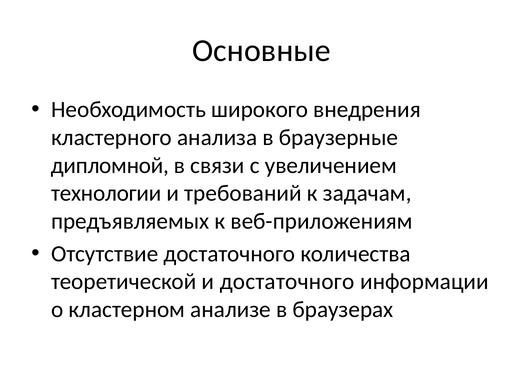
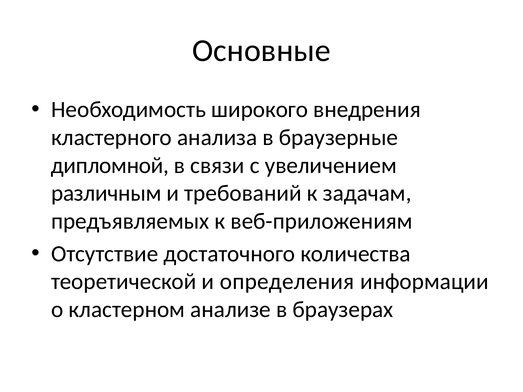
технологии: технологии -> различным (106, 193)
и достаточного: достаточного -> определения (287, 282)
